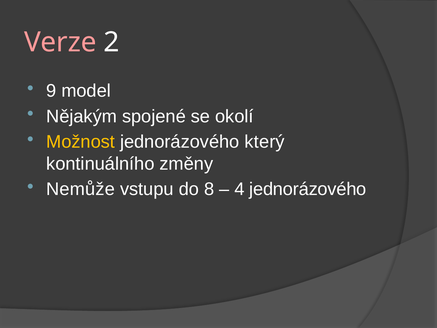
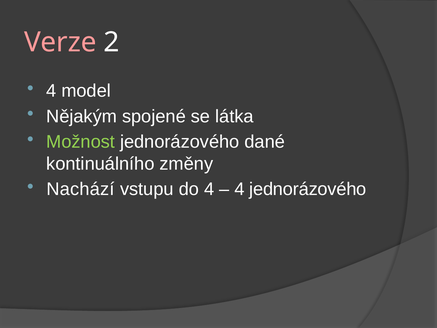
9: 9 -> 4 (51, 91)
okolí: okolí -> látka (234, 116)
Možnost colour: yellow -> light green (81, 142)
který: který -> dané (265, 142)
Nemůže: Nemůže -> Nachází (81, 189)
do 8: 8 -> 4 (209, 189)
